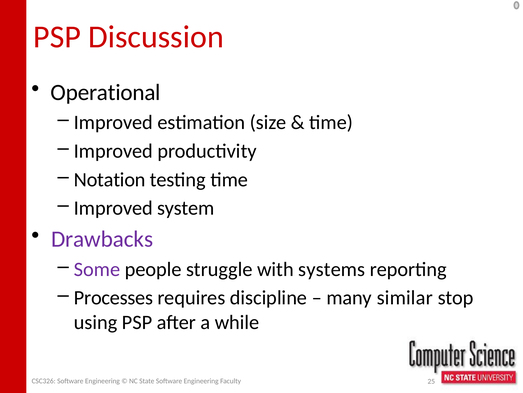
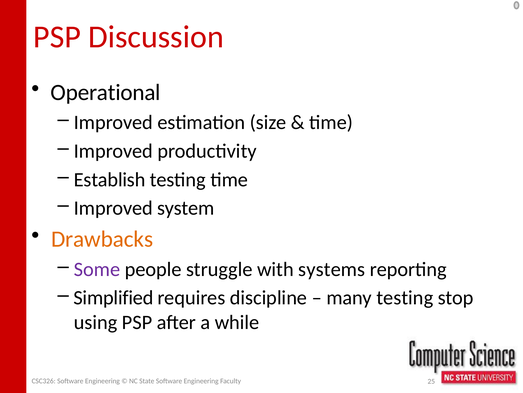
Notation: Notation -> Establish (110, 179)
Drawbacks colour: purple -> orange (102, 239)
Processes: Processes -> Simplified (114, 297)
many similar: similar -> testing (405, 297)
